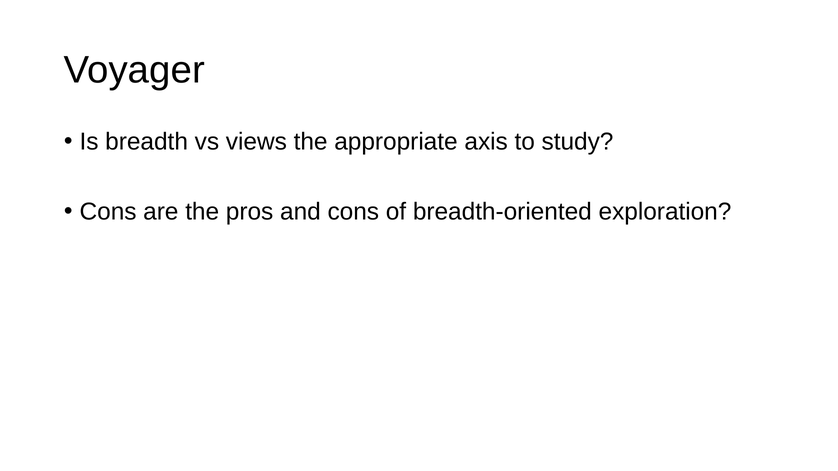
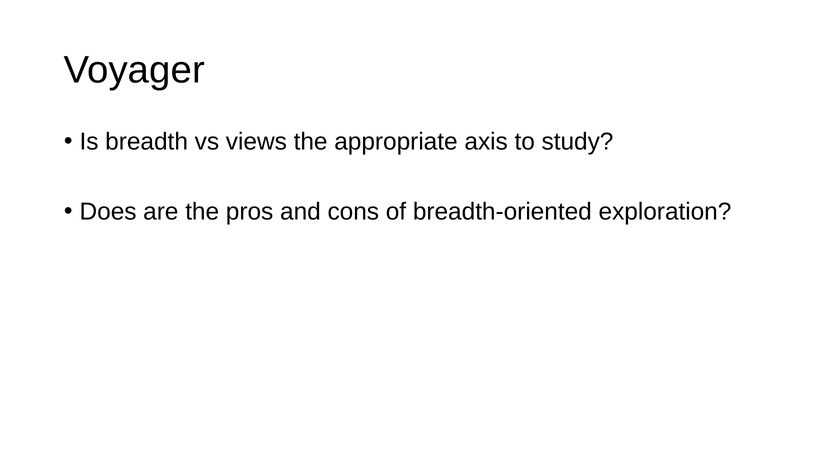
Cons: Cons -> Does (108, 212)
